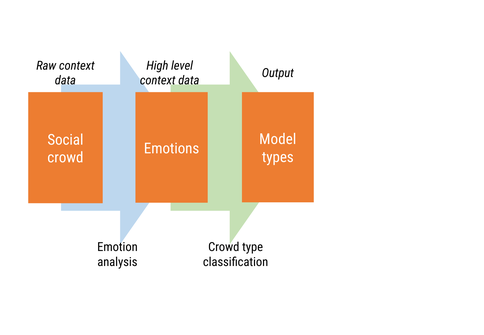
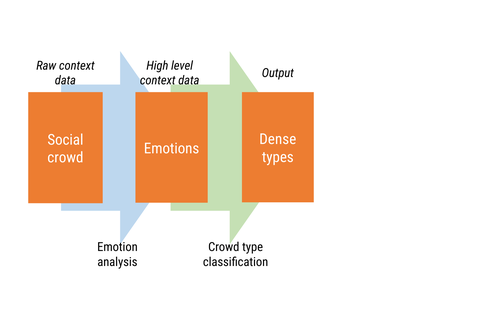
Model: Model -> Dense (278, 139)
